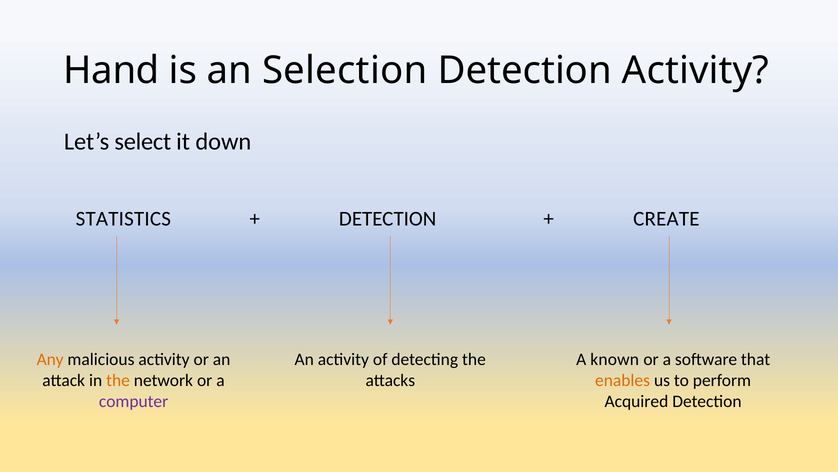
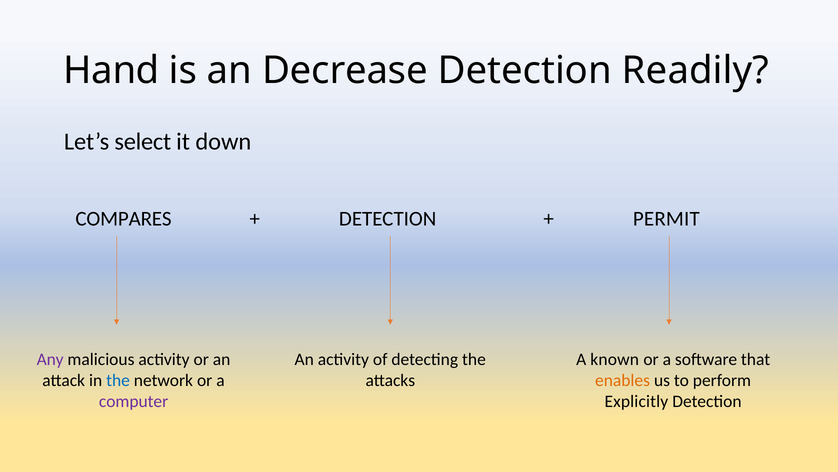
Selection: Selection -> Decrease (345, 70)
Detection Activity: Activity -> Readily (695, 70)
STATISTICS: STATISTICS -> COMPARES (123, 218)
CREATE: CREATE -> PERMIT (666, 218)
Any colour: orange -> purple (50, 359)
the colour: orange -> blue (118, 380)
Acquired: Acquired -> Explicitly (636, 401)
